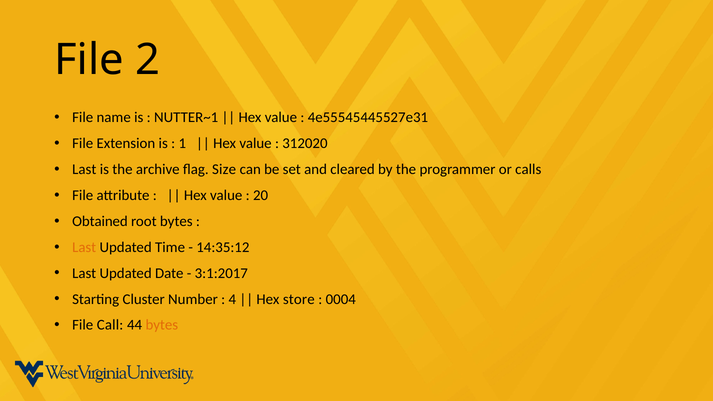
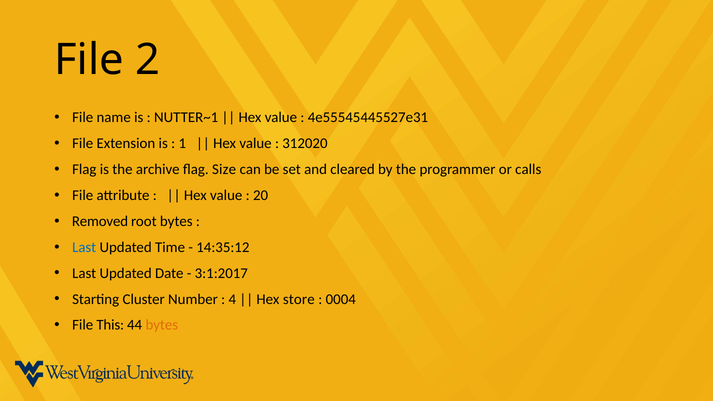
Last: Last -> Flag (84, 169)
Obtained: Obtained -> Removed (100, 221)
Last colour: orange -> blue (84, 247)
Call: Call -> This (110, 325)
